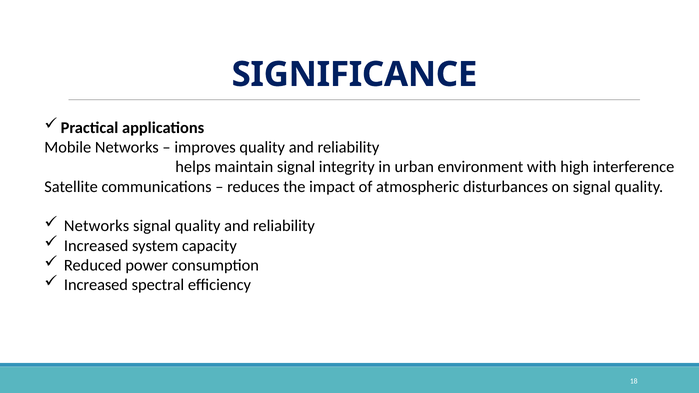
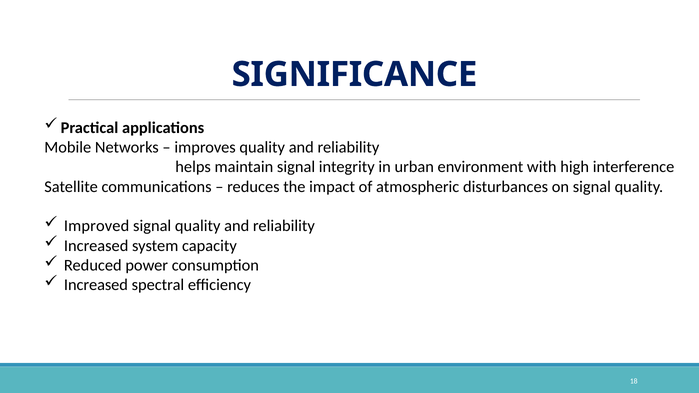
Networks: Networks -> Improved (97, 226)
